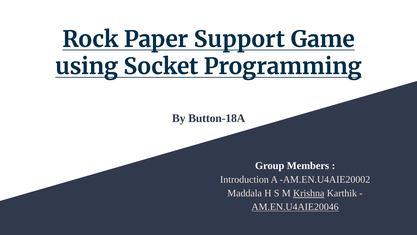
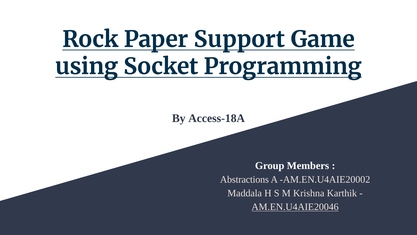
Button-18A: Button-18A -> Access-18A (217, 118)
Introduction: Introduction -> Abstractions (244, 179)
Krishna underline: present -> none (309, 193)
